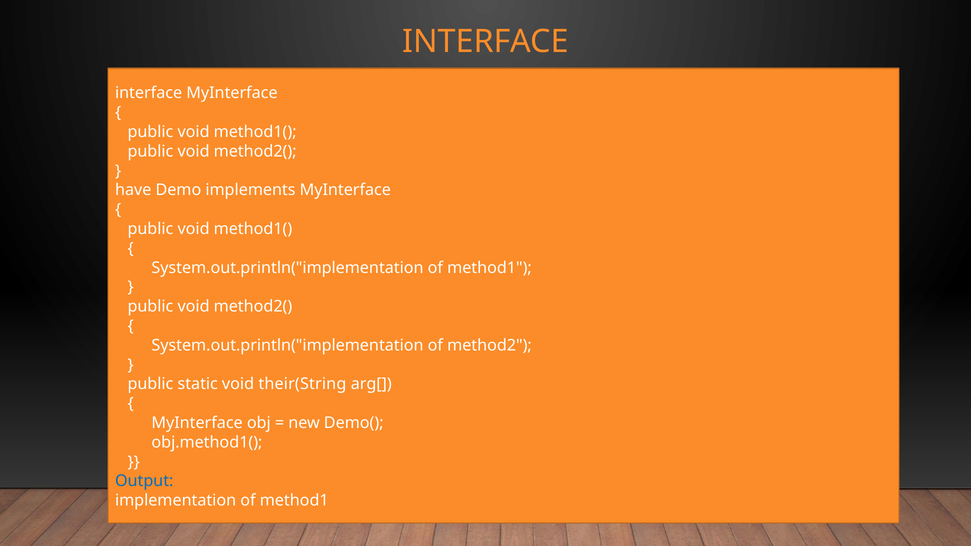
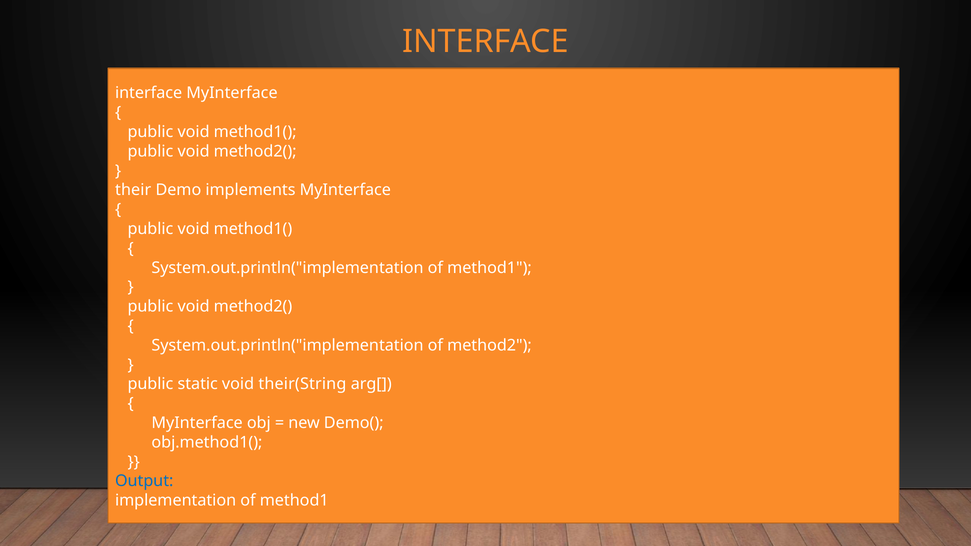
have: have -> their (133, 190)
